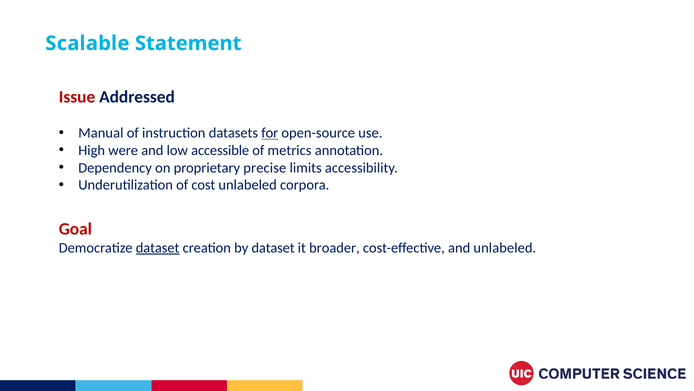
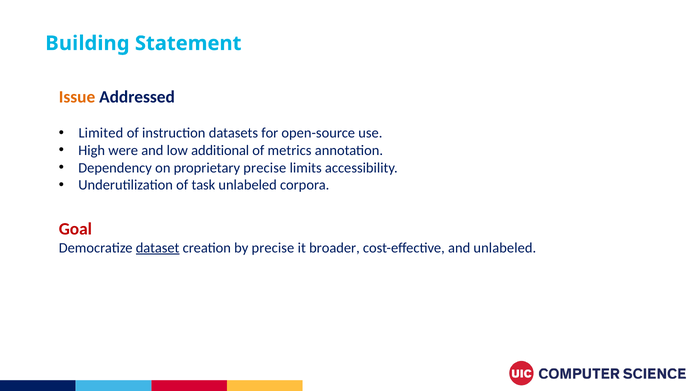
Scalable: Scalable -> Building (87, 43)
Issue colour: red -> orange (77, 97)
Manual: Manual -> Limited (101, 133)
for underline: present -> none (270, 133)
accessible: accessible -> additional (220, 150)
cost: cost -> task (203, 185)
by dataset: dataset -> precise (273, 247)
